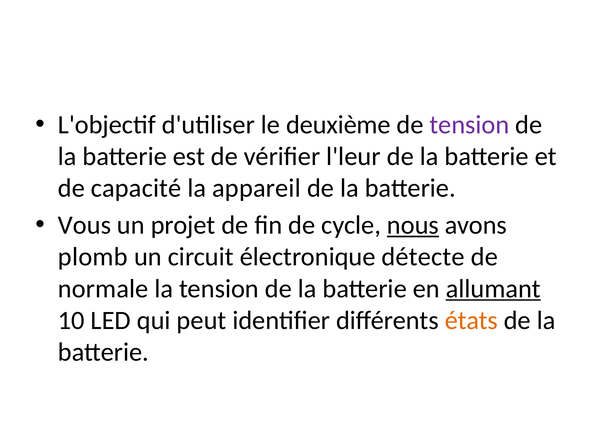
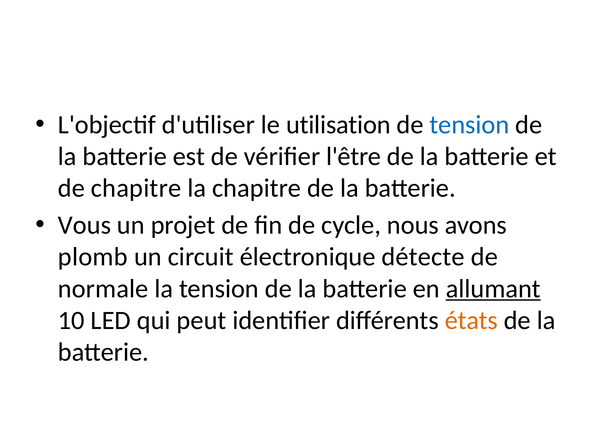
deuxième: deuxième -> utilisation (338, 125)
tension colour: purple -> blue (469, 125)
l'leur: l'leur -> l'être (354, 156)
de capacité: capacité -> chapitre (136, 188)
la appareil: appareil -> chapitre (257, 188)
nous underline: present -> none (413, 225)
